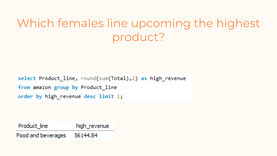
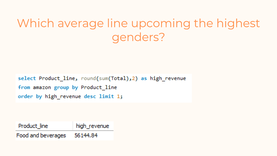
females: females -> average (81, 23)
product: product -> genders (139, 37)
